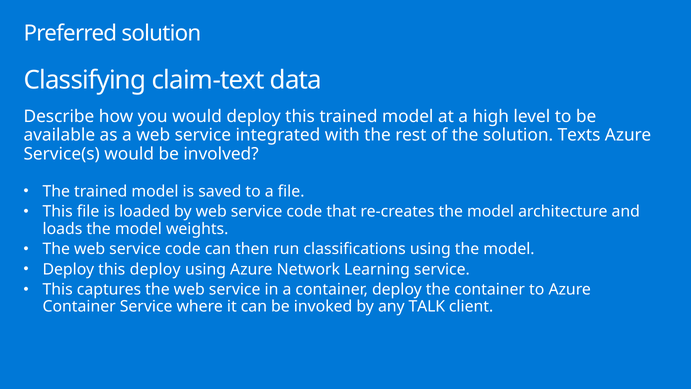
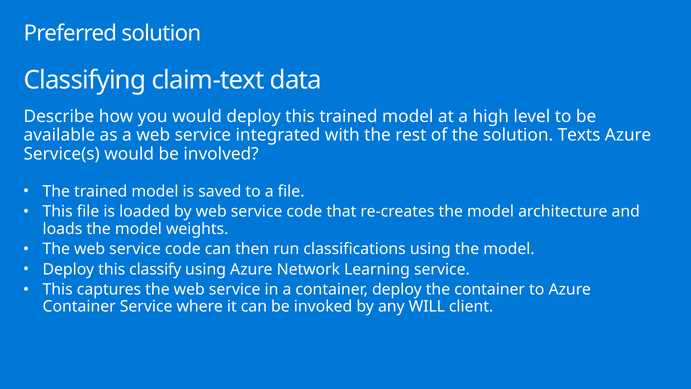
this deploy: deploy -> classify (155, 269)
TALK: TALK -> WILL (427, 306)
